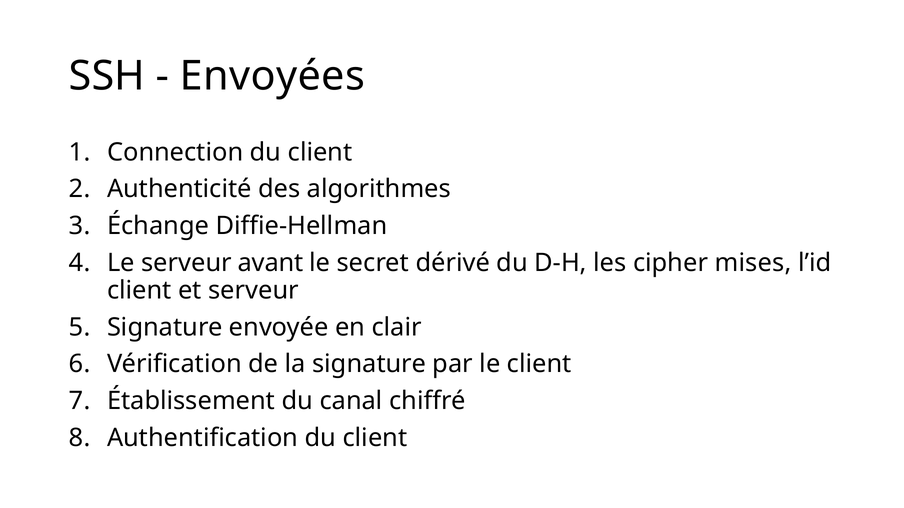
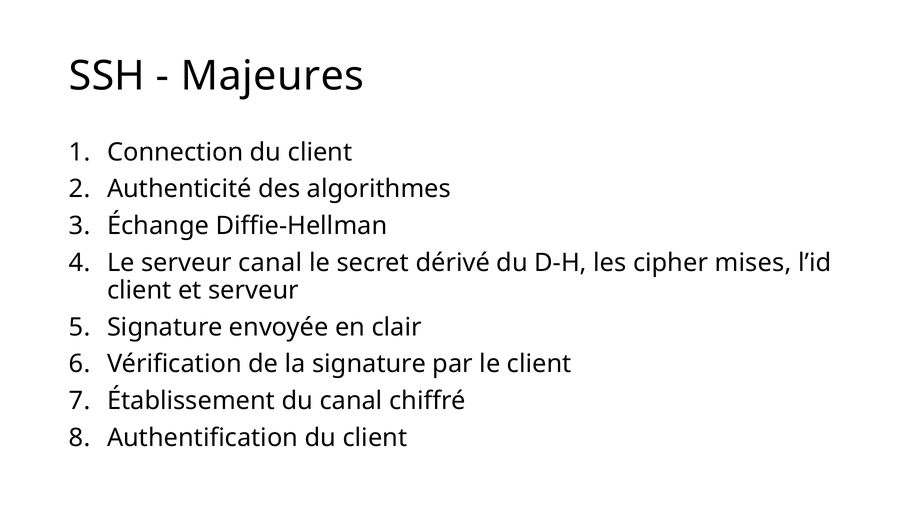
Envoyées: Envoyées -> Majeures (272, 76)
serveur avant: avant -> canal (270, 263)
